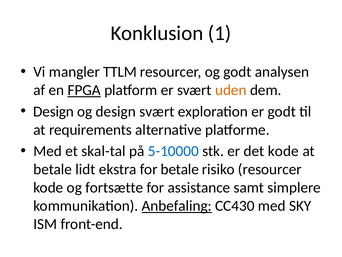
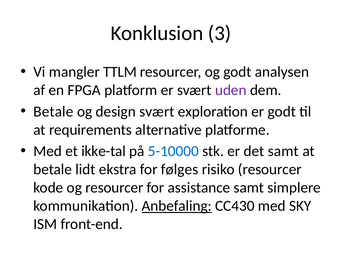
1: 1 -> 3 (220, 33)
FPGA underline: present -> none (84, 90)
uden colour: orange -> purple (231, 90)
Design: Design -> Betale (53, 111)
skal-tal: skal-tal -> ikke-tal (104, 151)
det kode: kode -> samt (283, 151)
for betale: betale -> følges (180, 169)
og fortsætte: fortsætte -> resourcer (114, 187)
